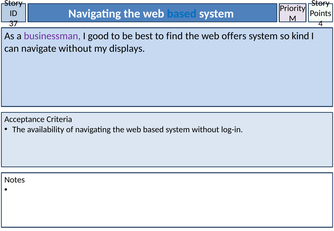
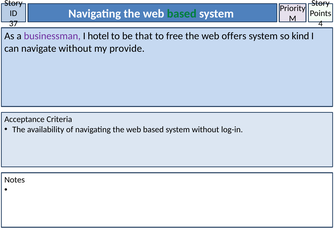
based colour: blue -> green (182, 14)
good: good -> hotel (98, 36)
best: best -> that (144, 36)
find: find -> free (175, 36)
displays: displays -> provide (127, 48)
